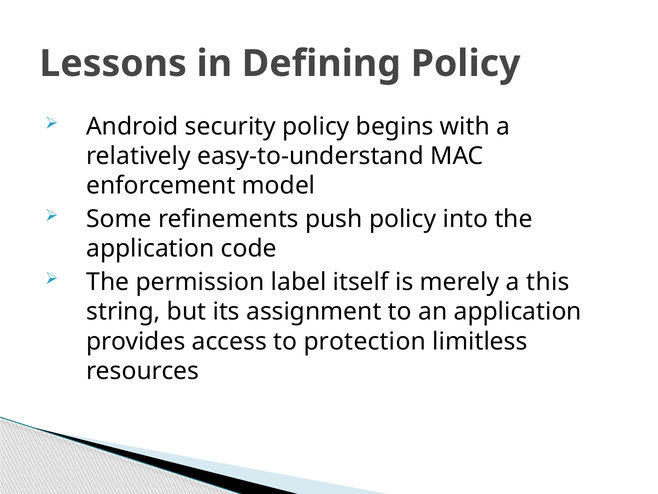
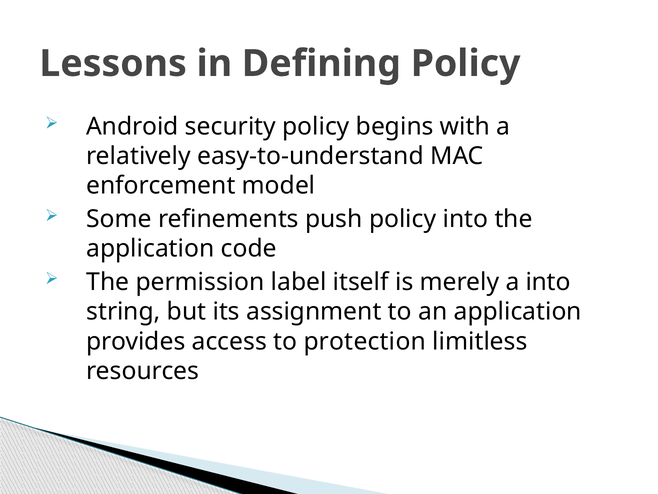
a this: this -> into (548, 282)
